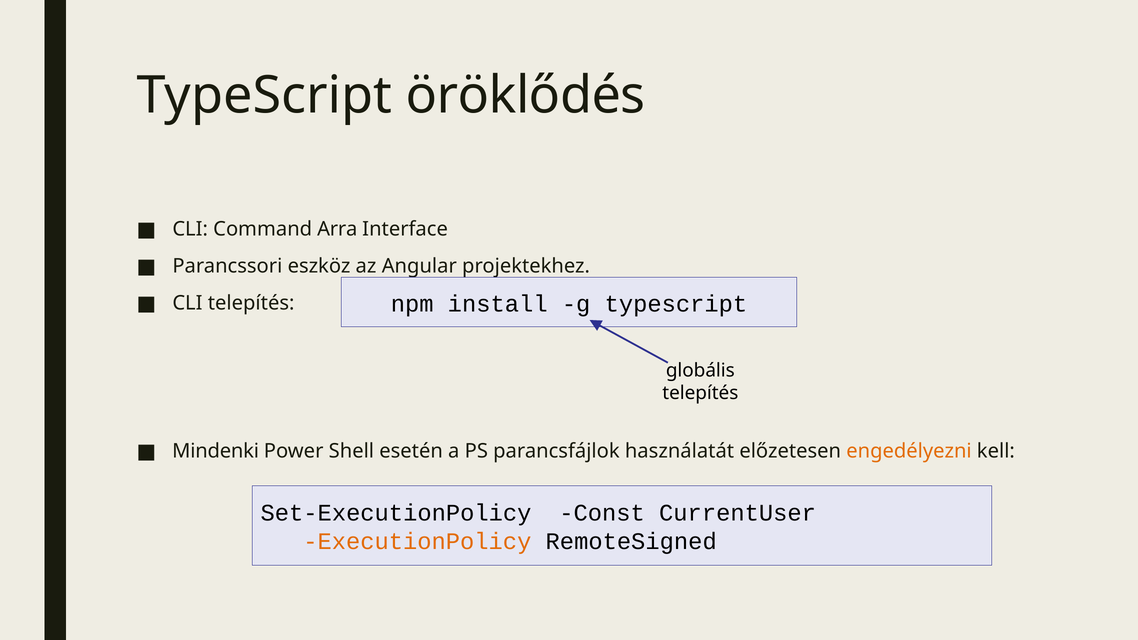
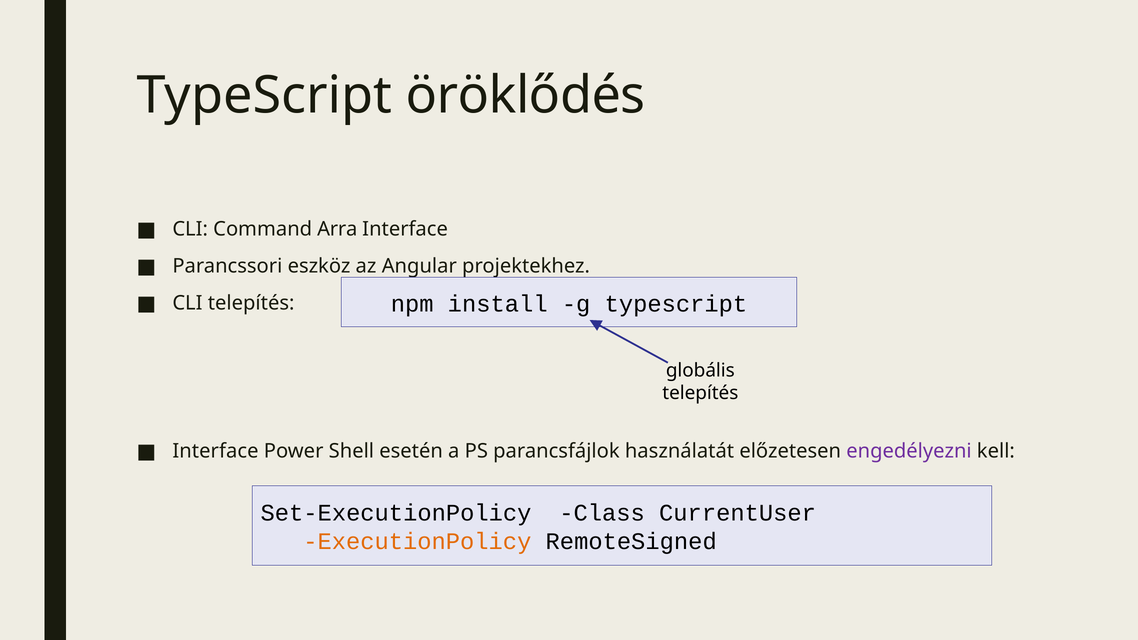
Mindenki: Mindenki -> Interface (215, 451)
engedélyezni colour: orange -> purple (909, 451)
Const: Const -> Class (602, 513)
